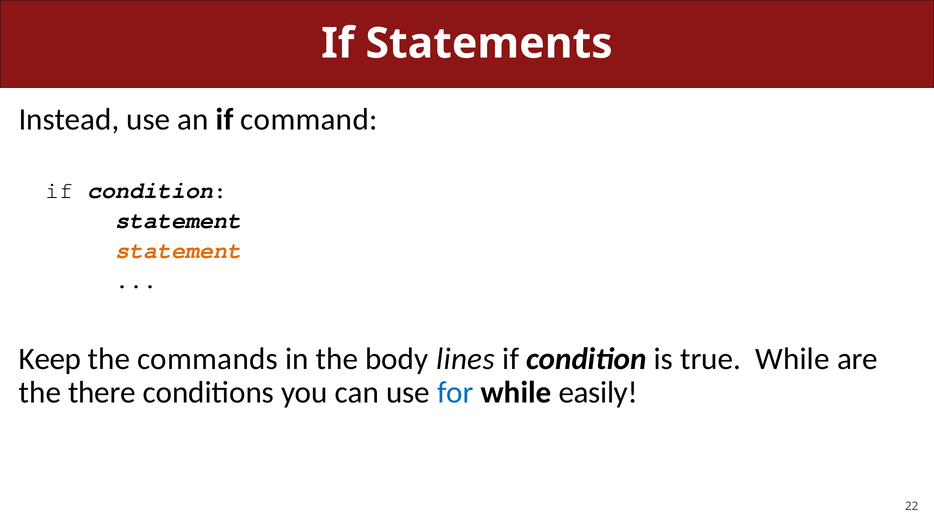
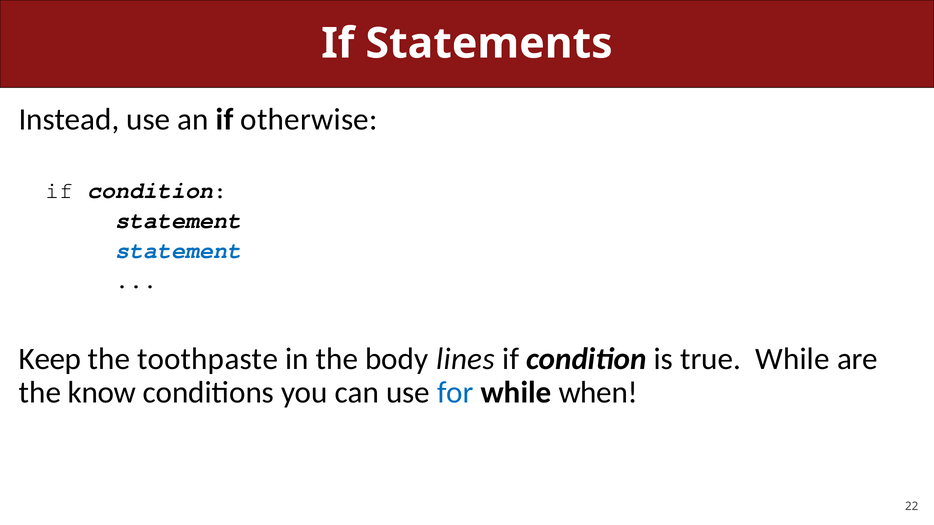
command: command -> otherwise (309, 119)
statement colour: orange -> blue (178, 251)
commands: commands -> toothpaste (208, 359)
there: there -> know (102, 393)
easily: easily -> when (598, 393)
